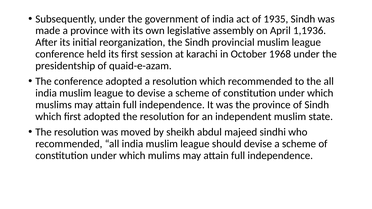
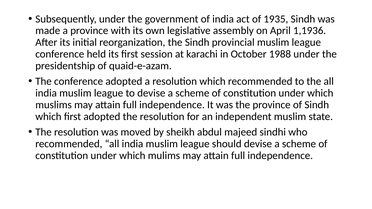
1968: 1968 -> 1988 (280, 54)
